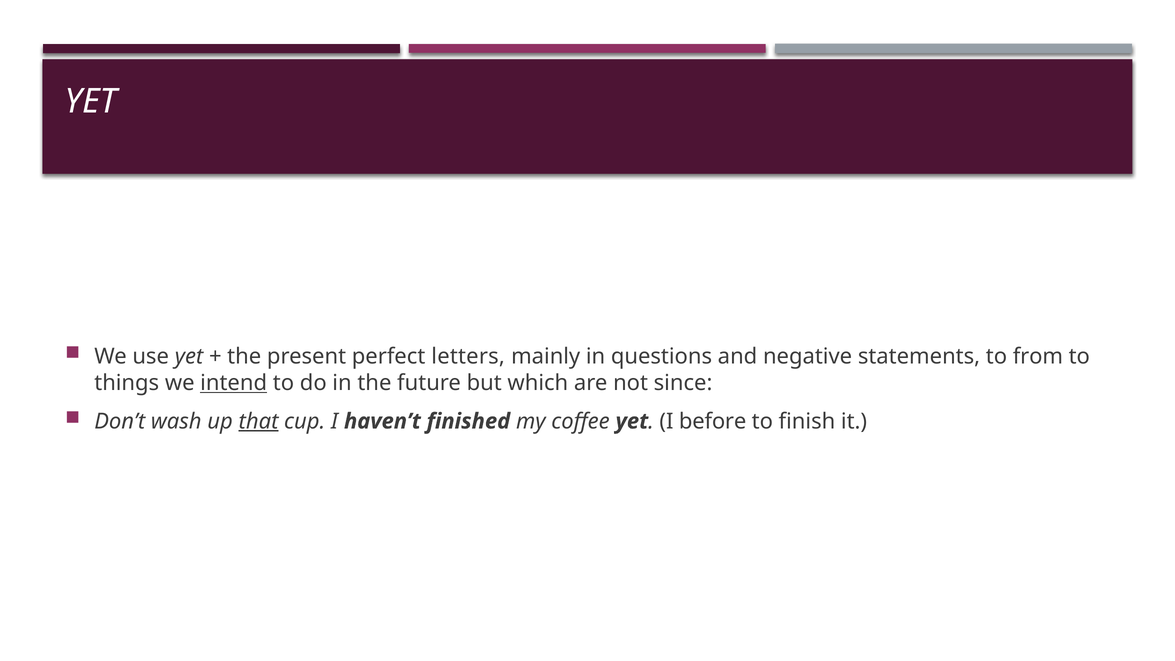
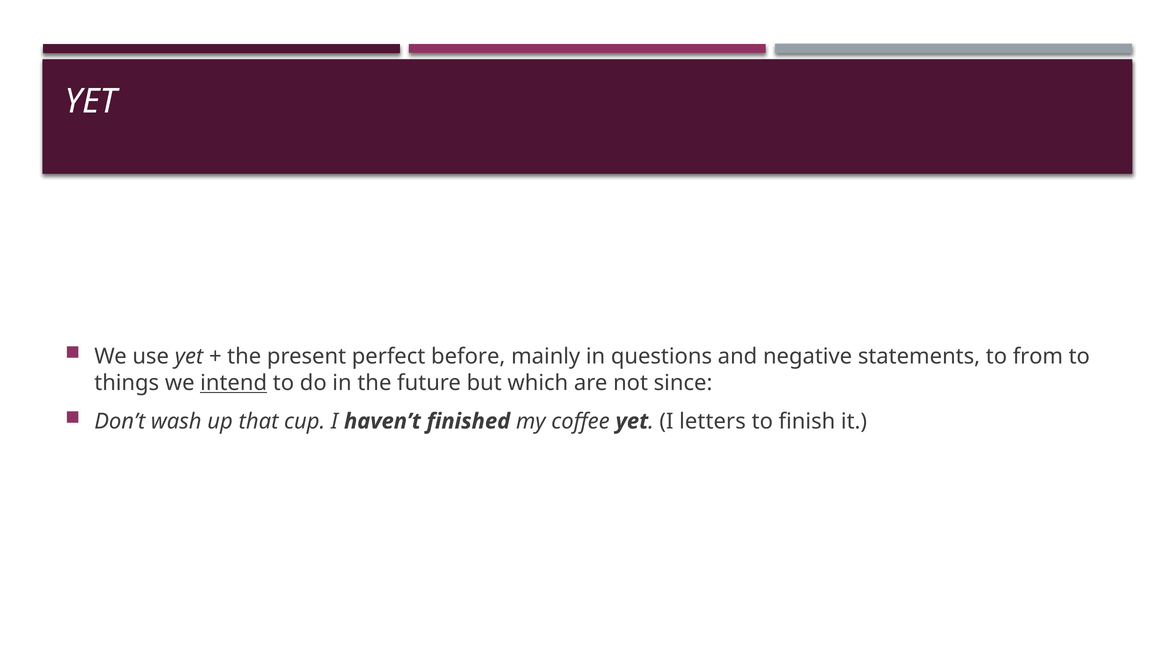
letters: letters -> before (468, 357)
that underline: present -> none (259, 421)
before: before -> letters (712, 421)
